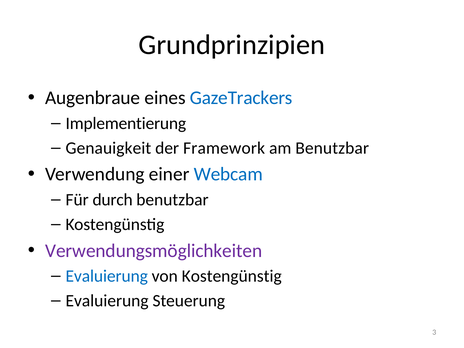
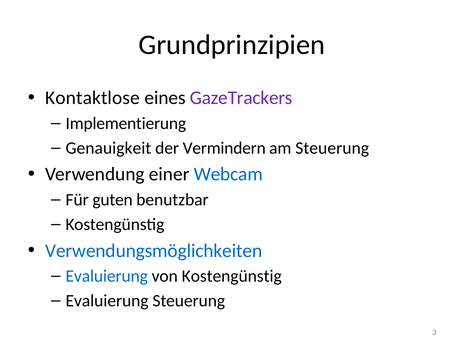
Augenbraue: Augenbraue -> Kontaktlose (93, 98)
GazeTrackers colour: blue -> purple (241, 98)
Framework: Framework -> Vermindern (224, 148)
am Benutzbar: Benutzbar -> Steuerung (332, 148)
durch: durch -> guten (113, 200)
Verwendungsmöglichkeiten colour: purple -> blue (154, 251)
